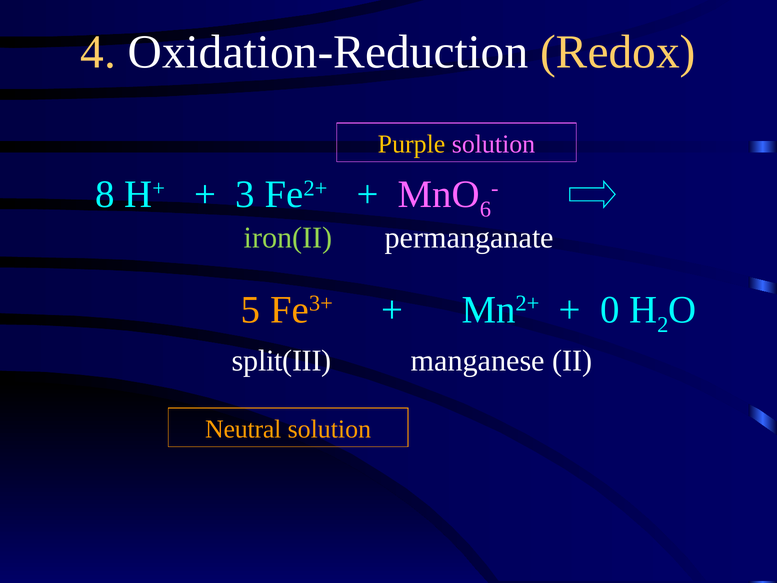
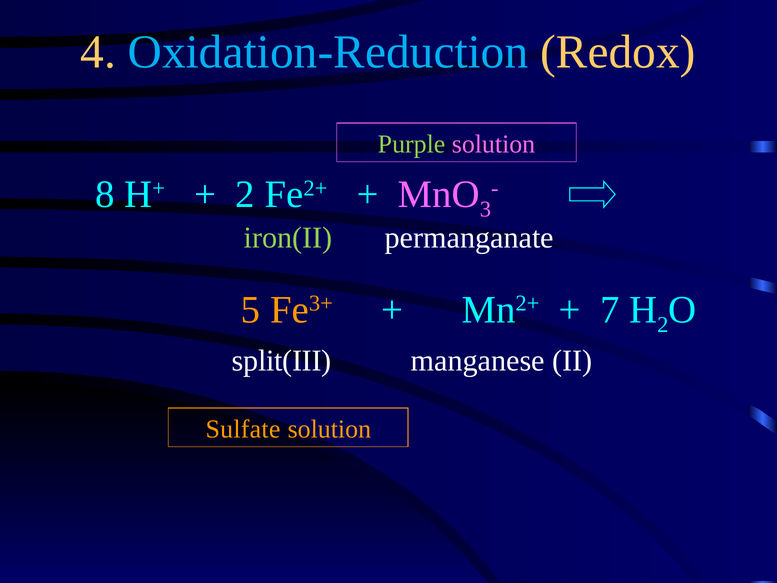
Oxidation-Reduction colour: white -> light blue (328, 52)
Purple colour: yellow -> light green (412, 144)
3: 3 -> 2 (245, 194)
6: 6 -> 3 (485, 209)
0: 0 -> 7 (610, 310)
Neutral: Neutral -> Sulfate (243, 429)
